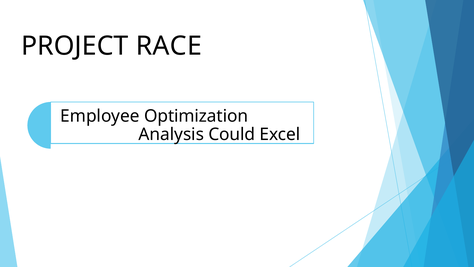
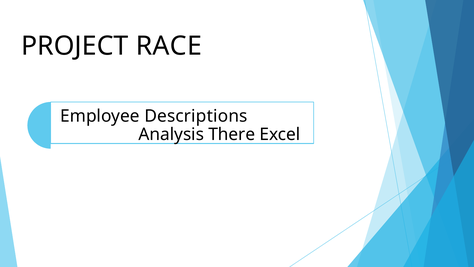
Optimization: Optimization -> Descriptions (196, 116)
Could: Could -> There (232, 134)
